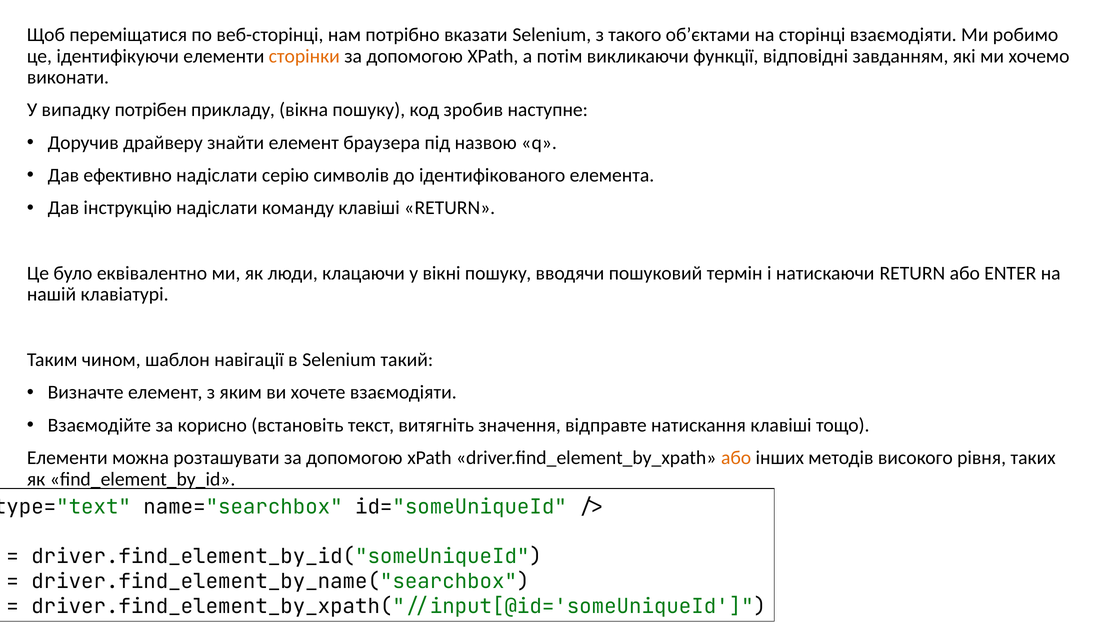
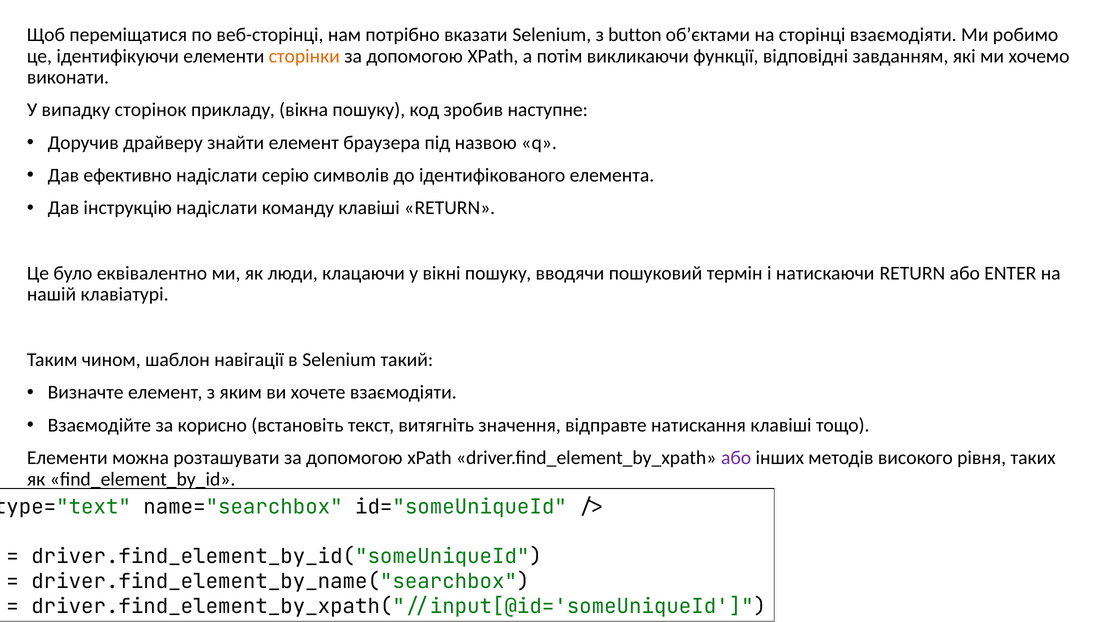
такого: такого -> button (635, 35)
потрібен: потрібен -> сторінок (151, 110)
або colour: orange -> purple (736, 458)
